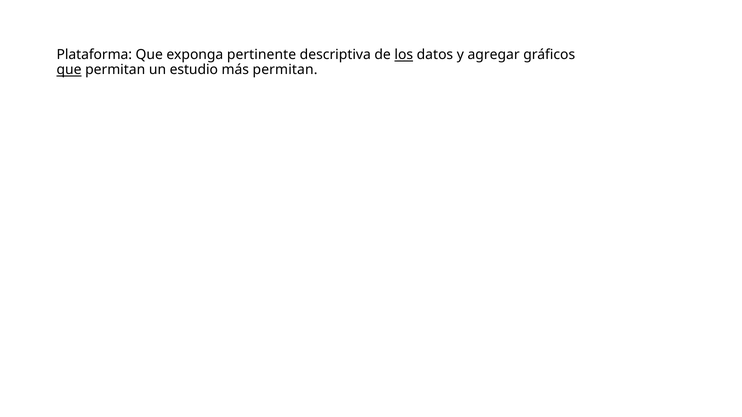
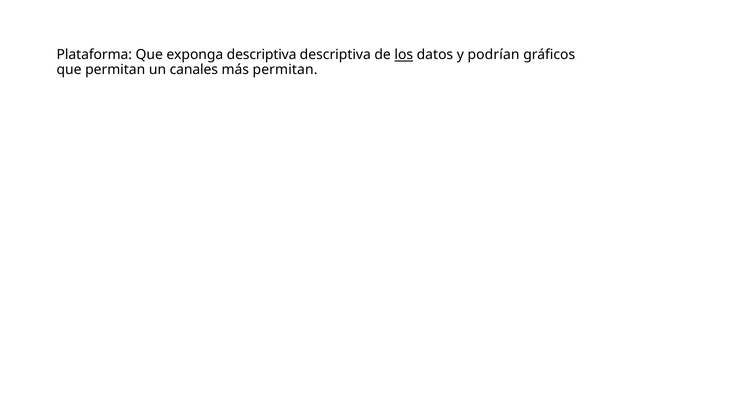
exponga pertinente: pertinente -> descriptiva (262, 55)
agregar: agregar -> podrían (494, 55)
que underline: present -> none (69, 70)
estudio: estudio -> canales (194, 70)
